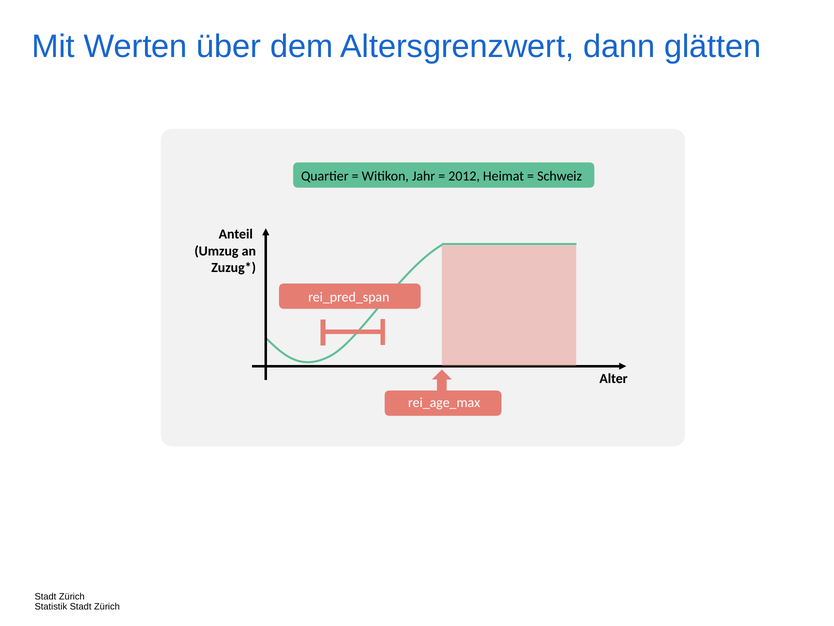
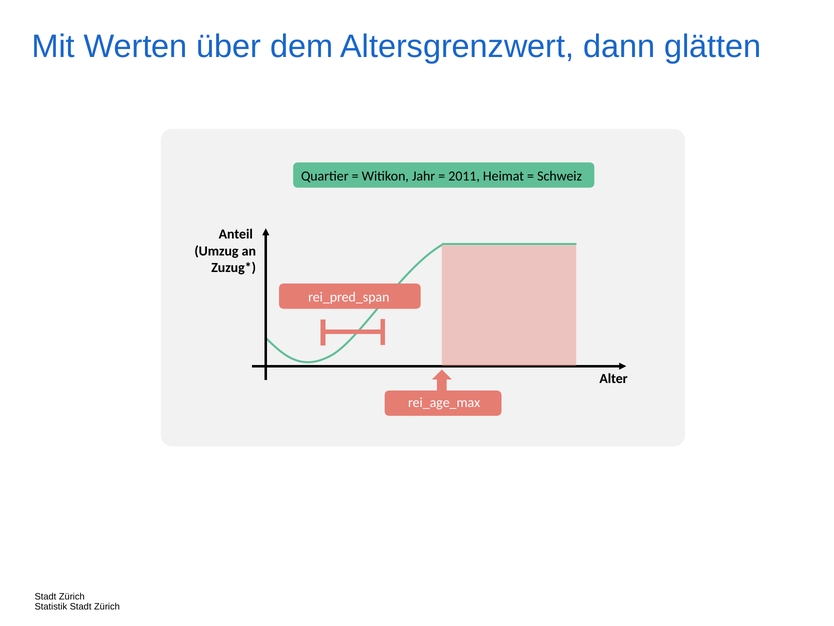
2012: 2012 -> 2011 (464, 176)
